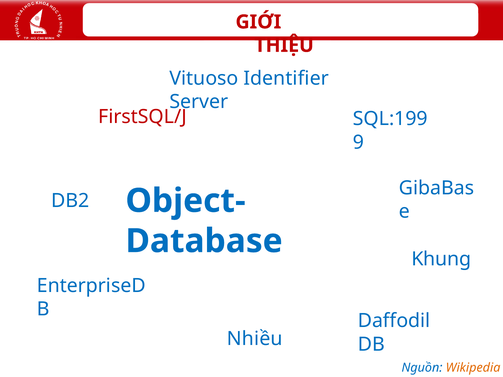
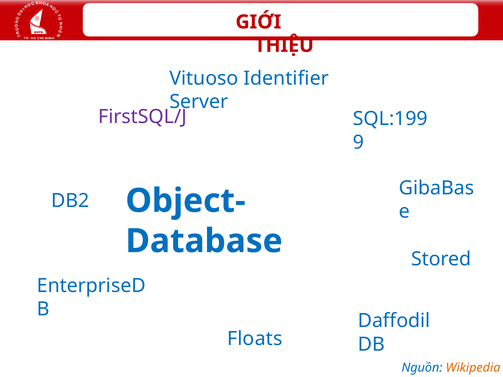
FirstSQL/J colour: red -> purple (143, 117)
Khung: Khung -> Stored (441, 259)
Nhiều: Nhiều -> Floats (255, 339)
